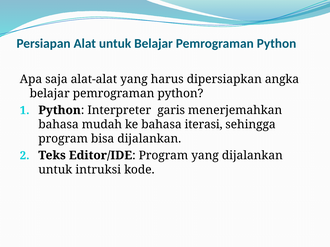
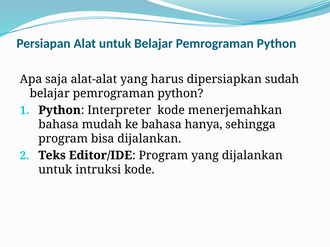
angka: angka -> sudah (282, 79)
Interpreter garis: garis -> kode (171, 110)
iterasi: iterasi -> hanya (204, 125)
